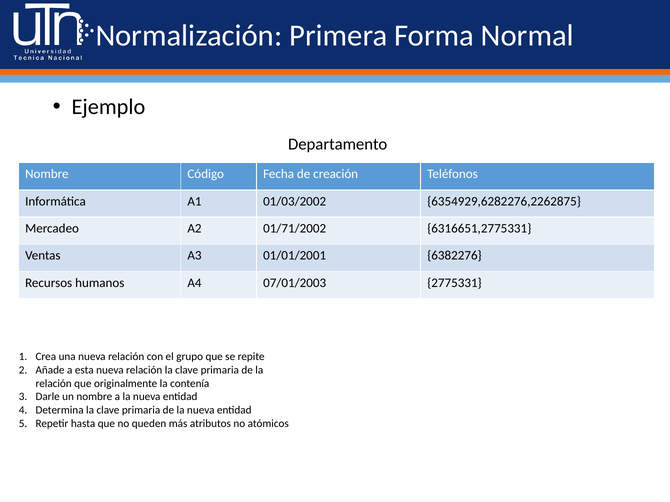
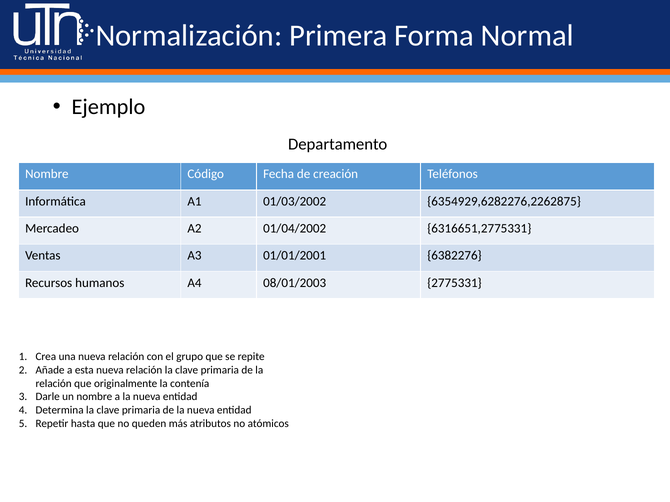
01/71/2002: 01/71/2002 -> 01/04/2002 (295, 229)
07/01/2003: 07/01/2003 -> 08/01/2003 (295, 283)
